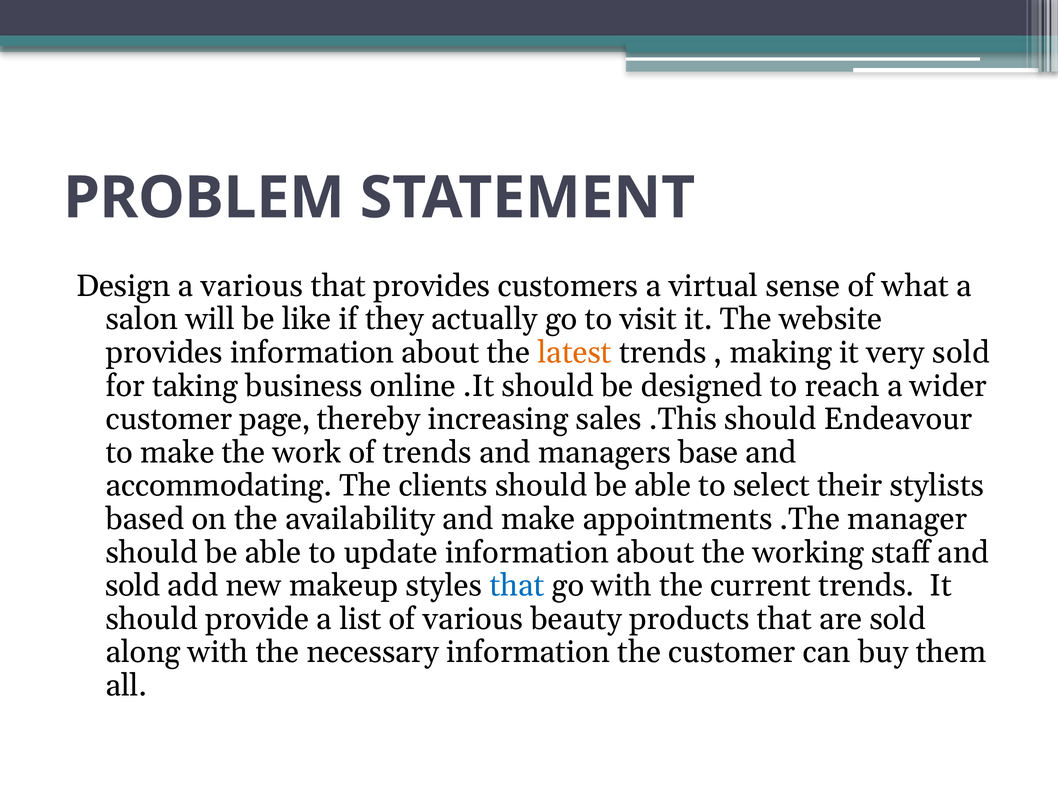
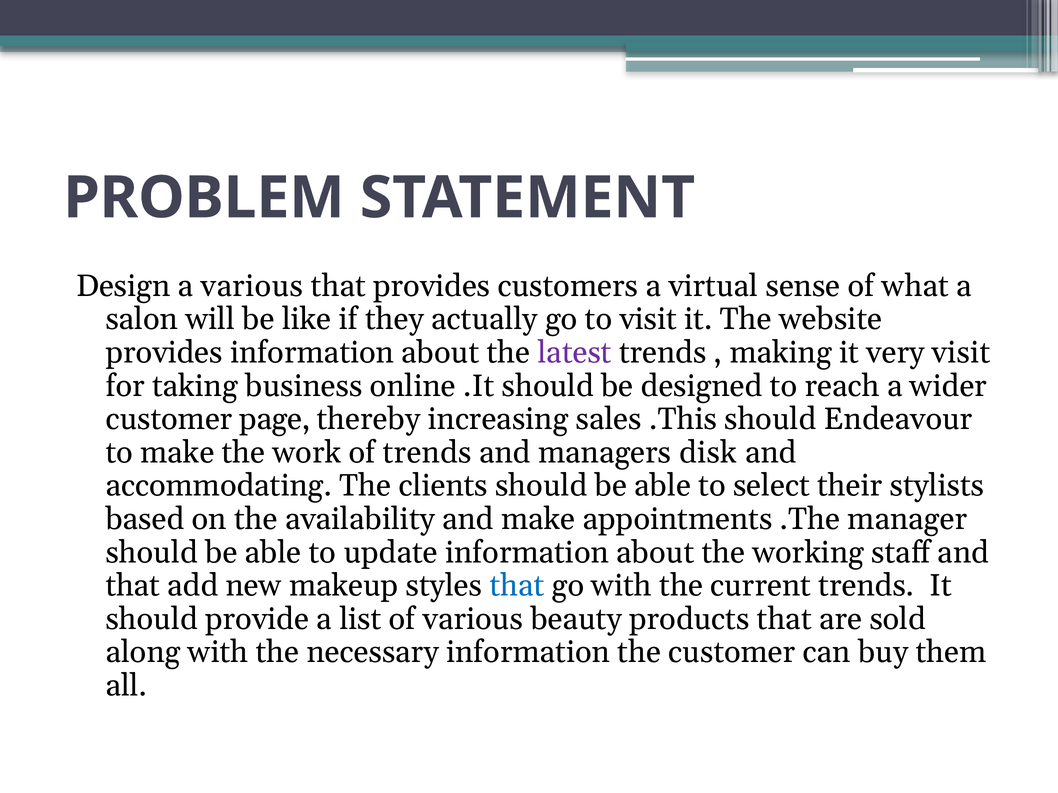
latest colour: orange -> purple (575, 353)
very sold: sold -> visit (961, 353)
base: base -> disk (708, 453)
sold: sold -> that (133, 586)
